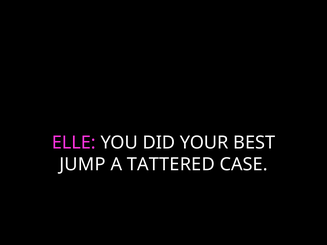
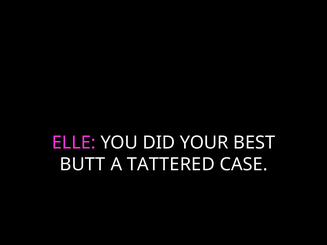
JUMP: JUMP -> BUTT (82, 164)
